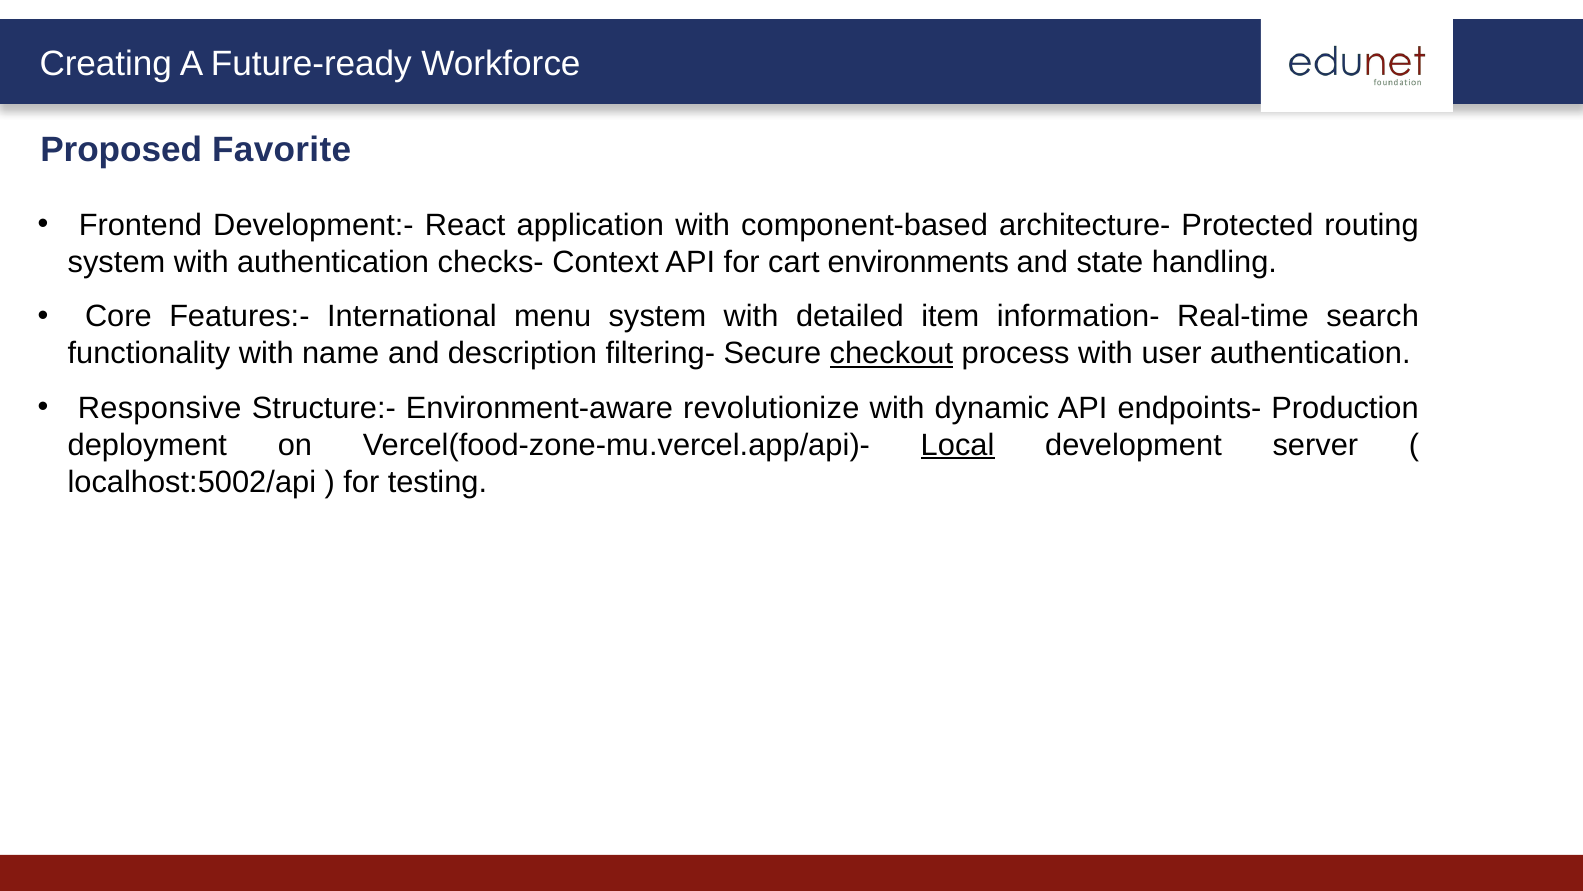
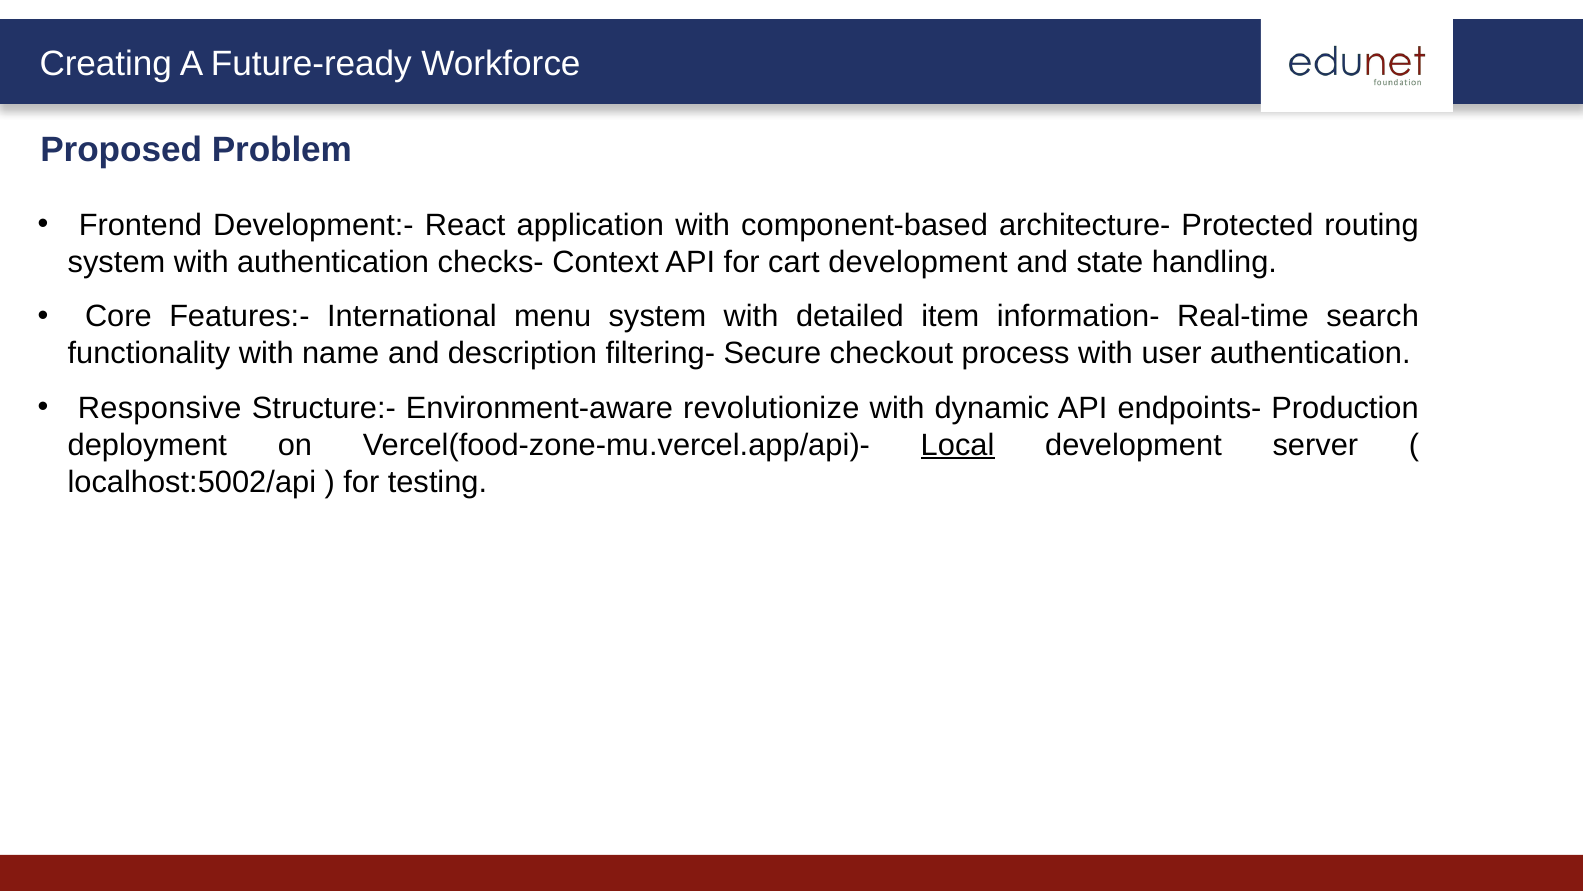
Favorite: Favorite -> Problem (282, 150)
cart environments: environments -> development (918, 262)
checkout underline: present -> none (891, 353)
